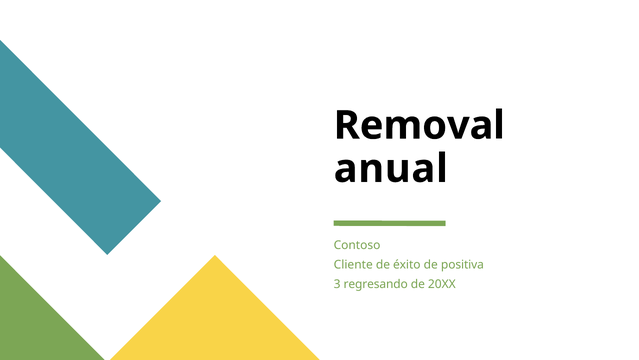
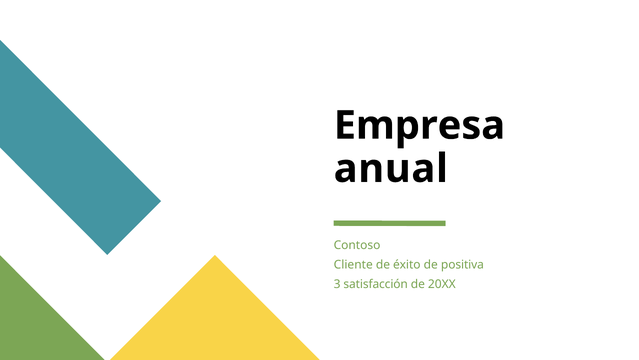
Removal: Removal -> Empresa (419, 125)
regresando: regresando -> satisfacción (376, 284)
